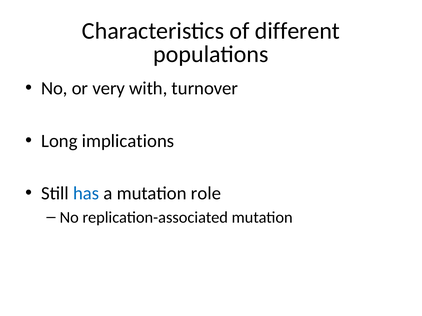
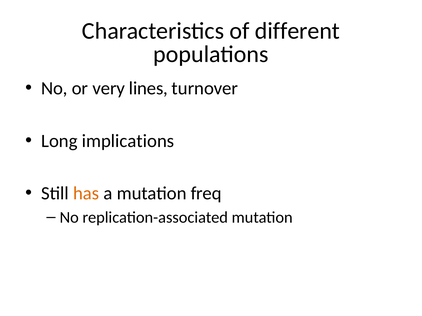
with: with -> lines (148, 89)
has colour: blue -> orange (86, 194)
role: role -> freq (206, 194)
